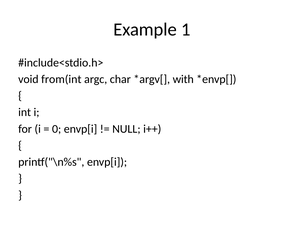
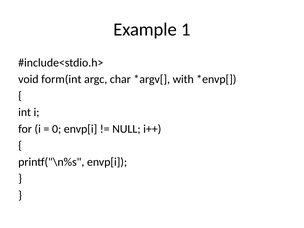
from(int: from(int -> form(int (61, 79)
